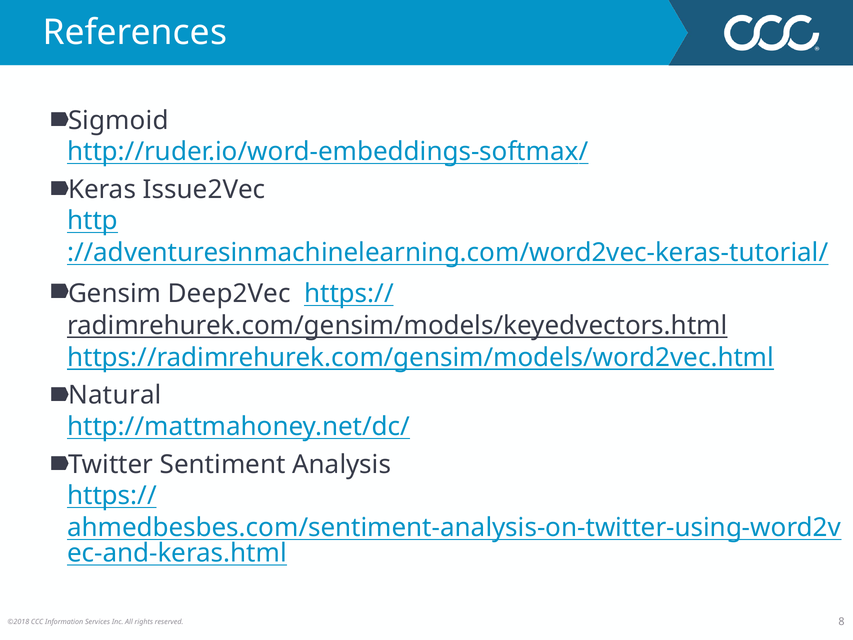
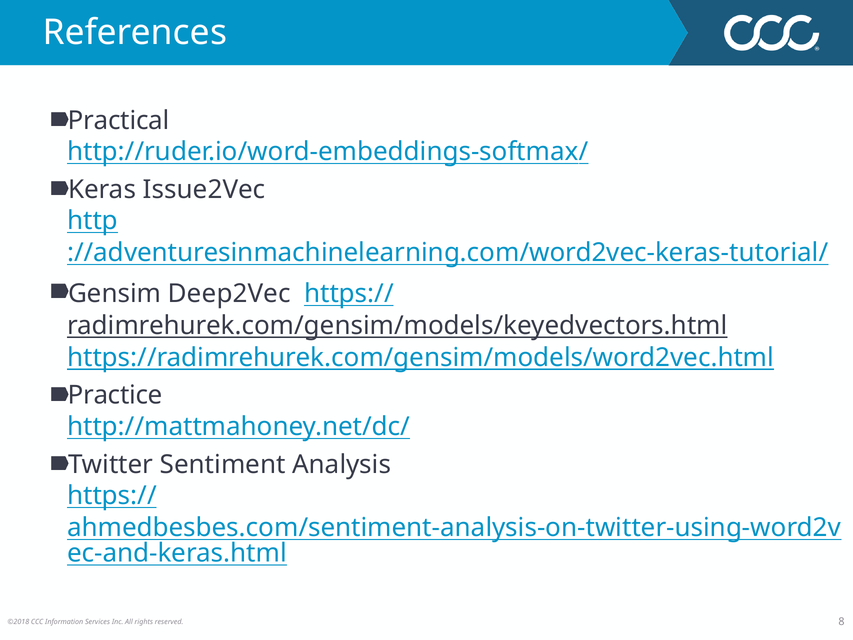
Sigmoid: Sigmoid -> Practical (119, 120)
Natural: Natural -> Practice (115, 395)
